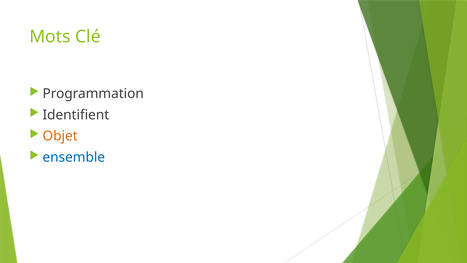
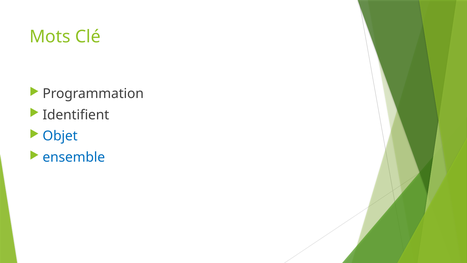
Objet colour: orange -> blue (60, 136)
